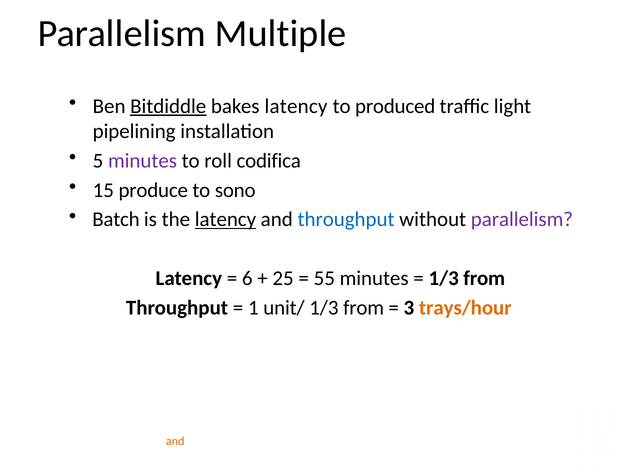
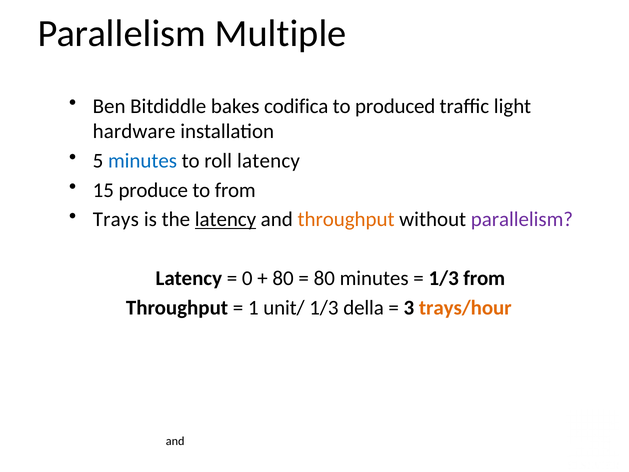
Bitdiddle underline: present -> none (168, 106)
bakes latency: latency -> codifica (296, 106)
pipelining: pipelining -> hardware (134, 131)
minutes colour: purple -> blue (143, 161)
roll codifica: codifica -> latency (268, 161)
to sono: sono -> from (235, 190)
Batch: Batch -> Trays (116, 219)
throughput colour: blue -> orange (346, 219)
6: 6 -> 0 (247, 278)
25: 25 -> 80 (283, 278)
55: 55 -> 80 (324, 278)
from: from -> della (364, 307)
and colour: orange -> black (175, 441)
